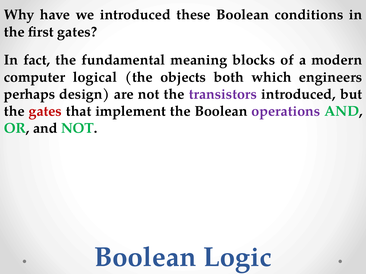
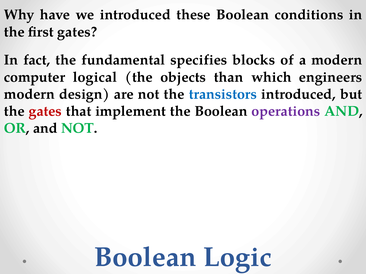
meaning: meaning -> specifies (199, 60)
both: both -> than (229, 77)
perhaps: perhaps -> modern (29, 94)
transistors colour: purple -> blue (223, 94)
